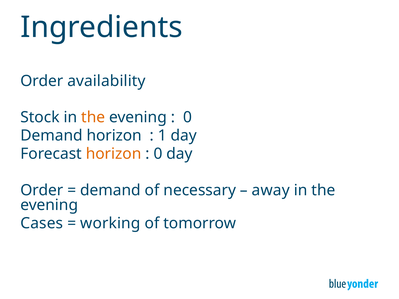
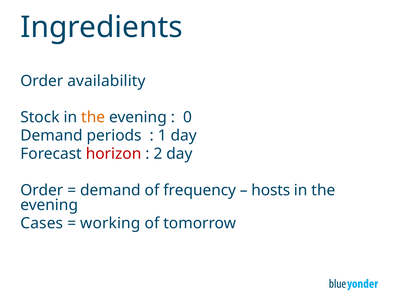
Demand horizon: horizon -> periods (114, 136)
horizon colour: orange -> red (114, 154)
0: 0 -> 2 (158, 154)
necessary: necessary -> frequency (200, 190)
away: away -> hosts (271, 190)
